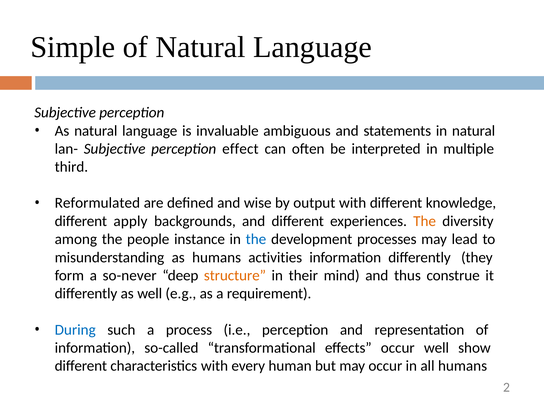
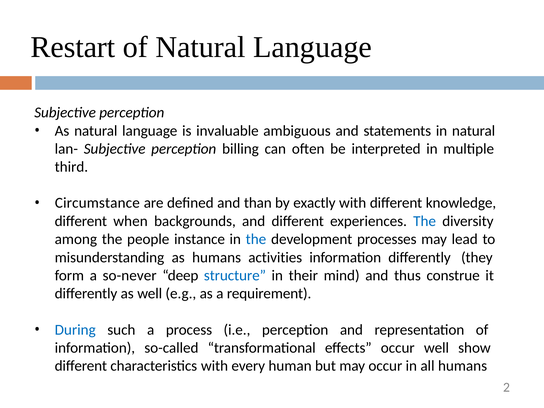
Simple: Simple -> Restart (73, 47)
effect: effect -> billing (240, 149)
Reformulated: Reformulated -> Circumstance (97, 203)
wise: wise -> than (258, 203)
output: output -> exactly (314, 203)
apply: apply -> when (130, 221)
The colour: orange -> blue (425, 221)
structure colour: orange -> blue (235, 276)
